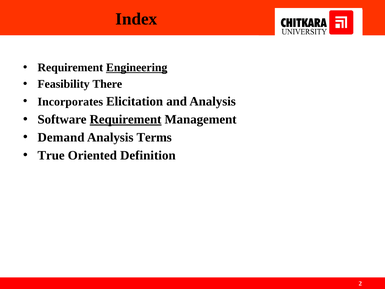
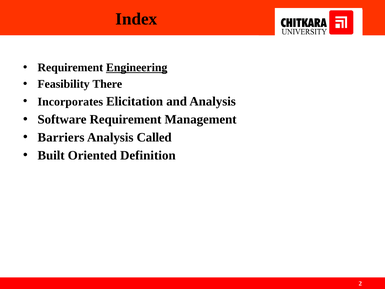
Requirement underline: present -> none (126, 119)
Demand: Demand -> Barriers (61, 137)
Terms: Terms -> Called (154, 137)
True: True -> Built (51, 155)
